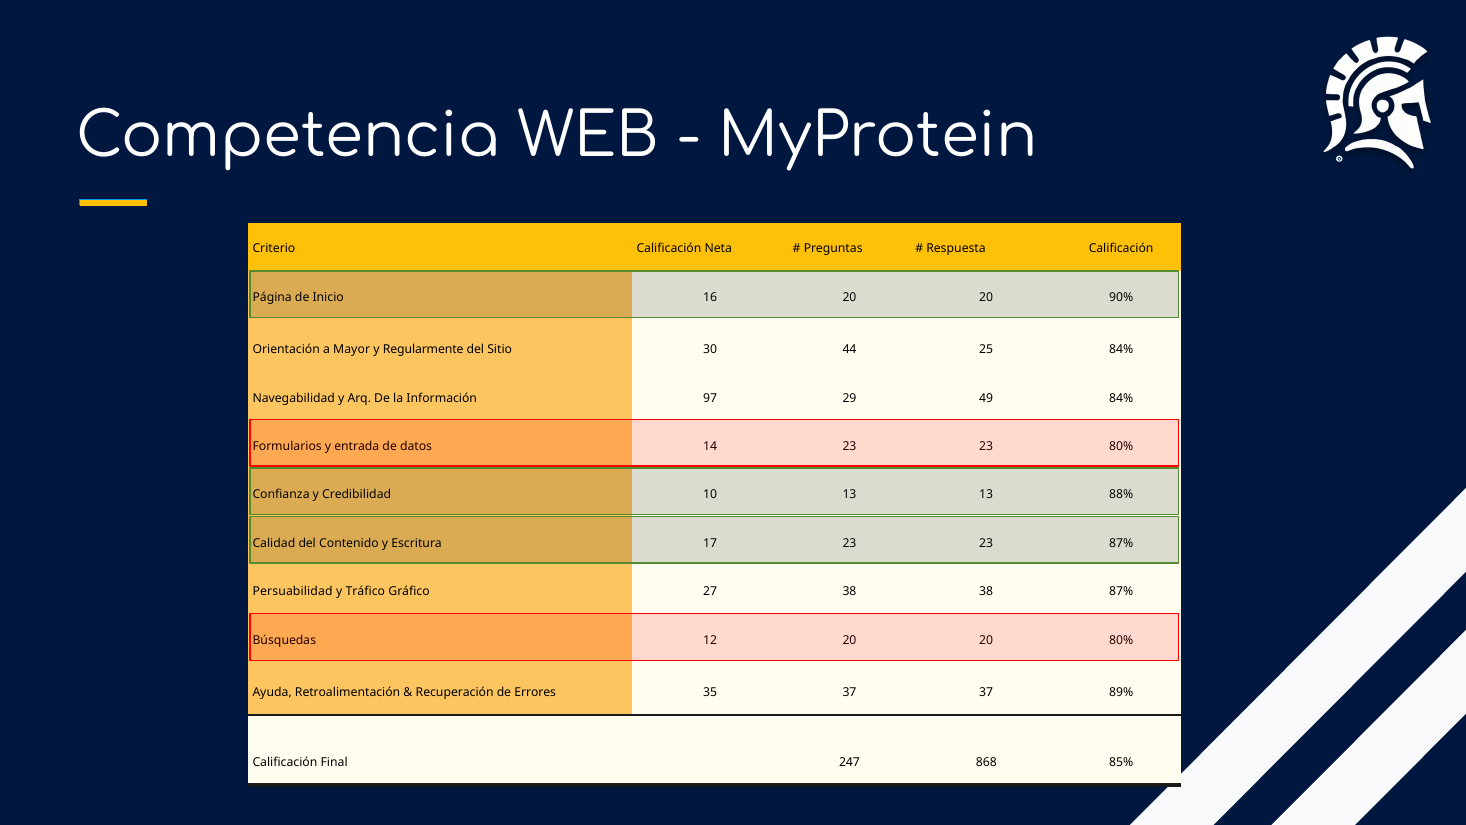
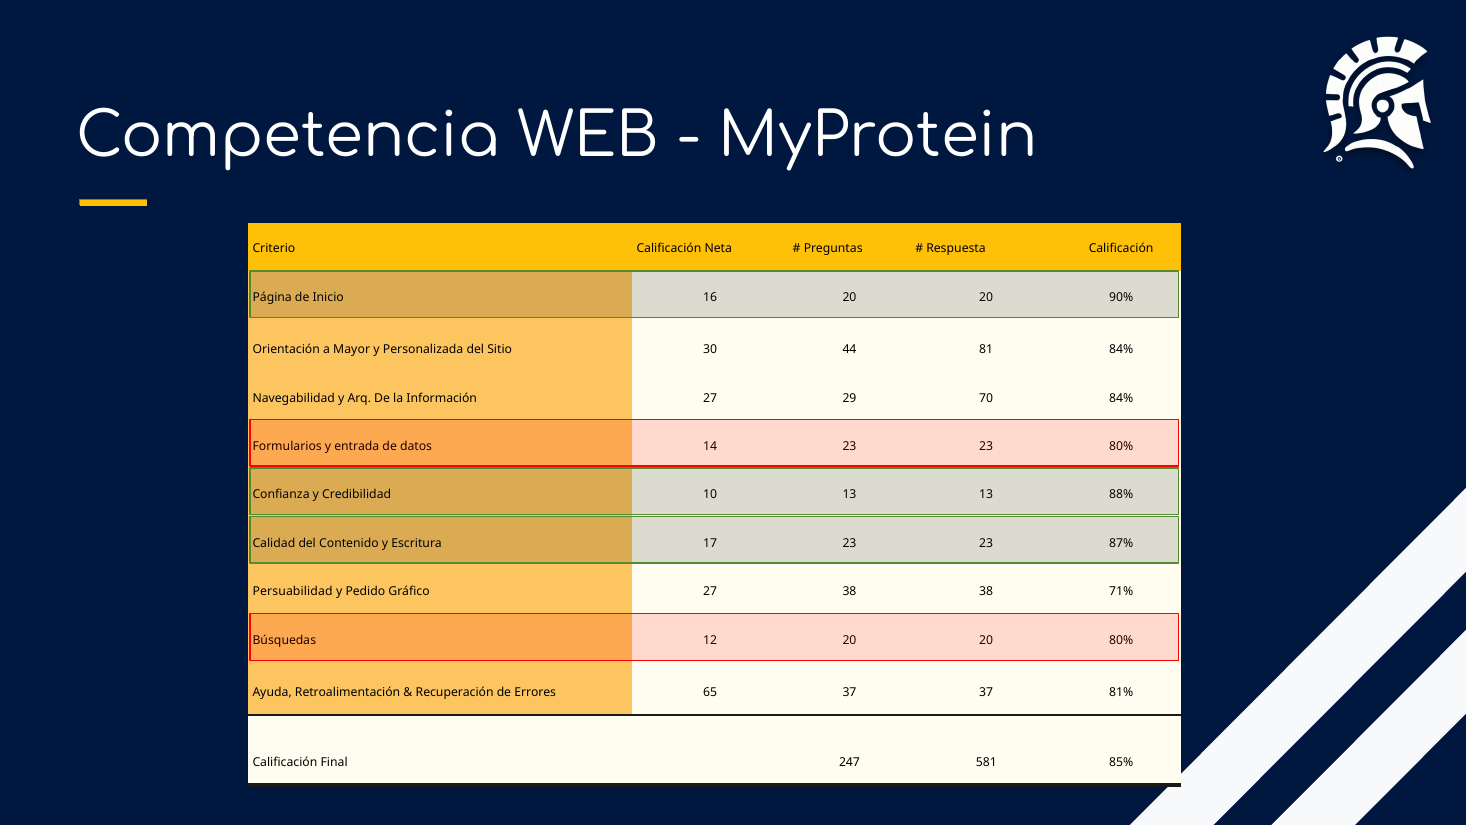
Regularmente: Regularmente -> Personalizada (423, 350)
25: 25 -> 81 (986, 350)
Información 97: 97 -> 27 (710, 398)
49: 49 -> 70 (986, 398)
Tráfico: Tráfico -> Pedido (365, 591)
38 87%: 87% -> 71% (1121, 591)
35: 35 -> 65 (710, 692)
89%: 89% -> 81% (1121, 692)
868: 868 -> 581 (986, 763)
